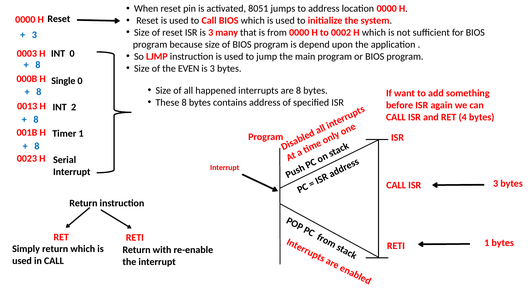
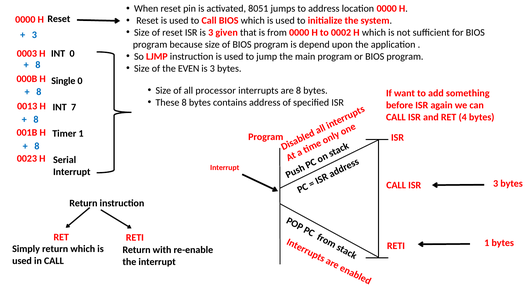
many: many -> given (227, 33)
happened: happened -> processor (216, 90)
2: 2 -> 7 (74, 107)
